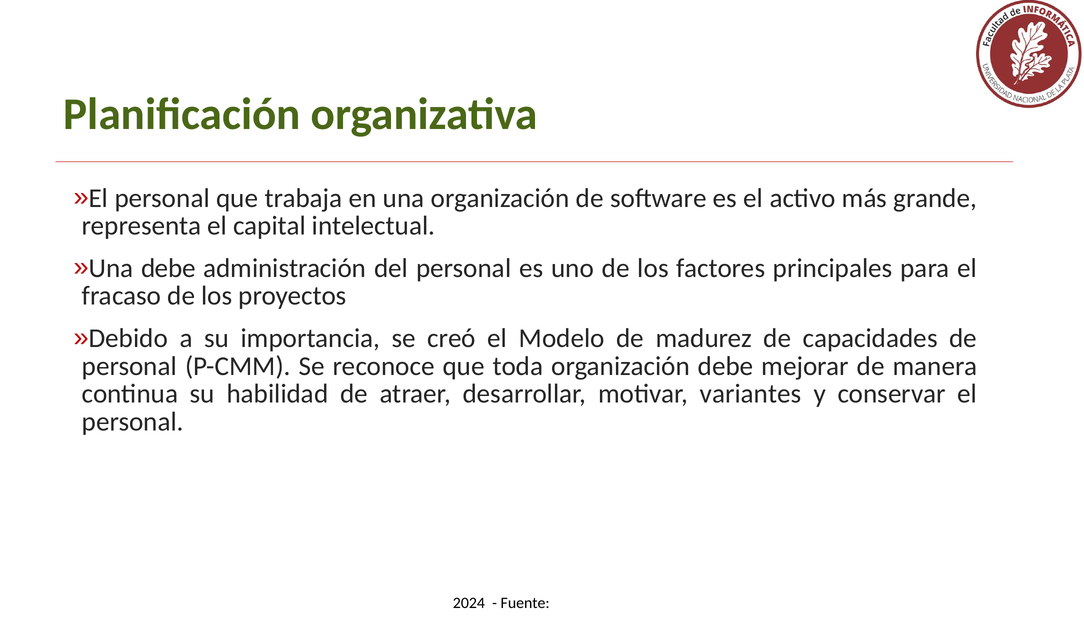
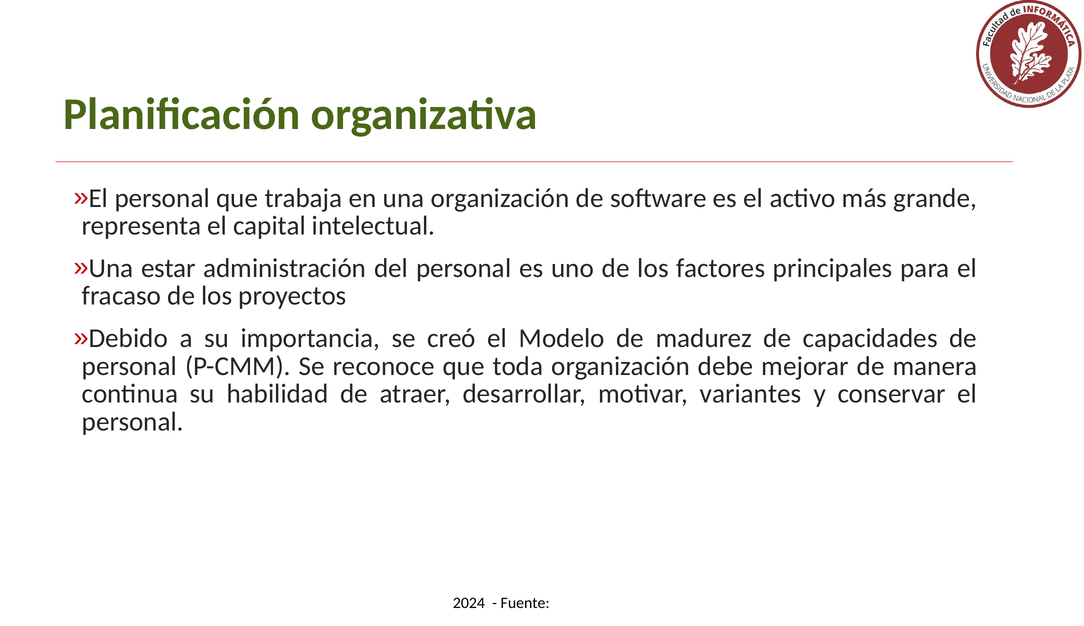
Una debe: debe -> estar (168, 268)
